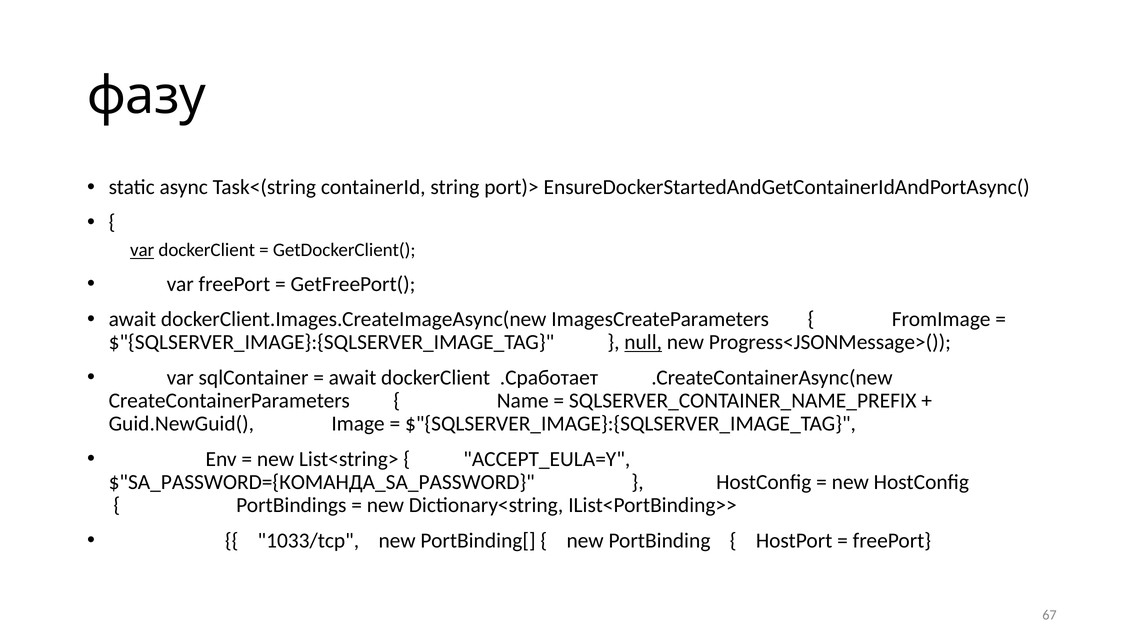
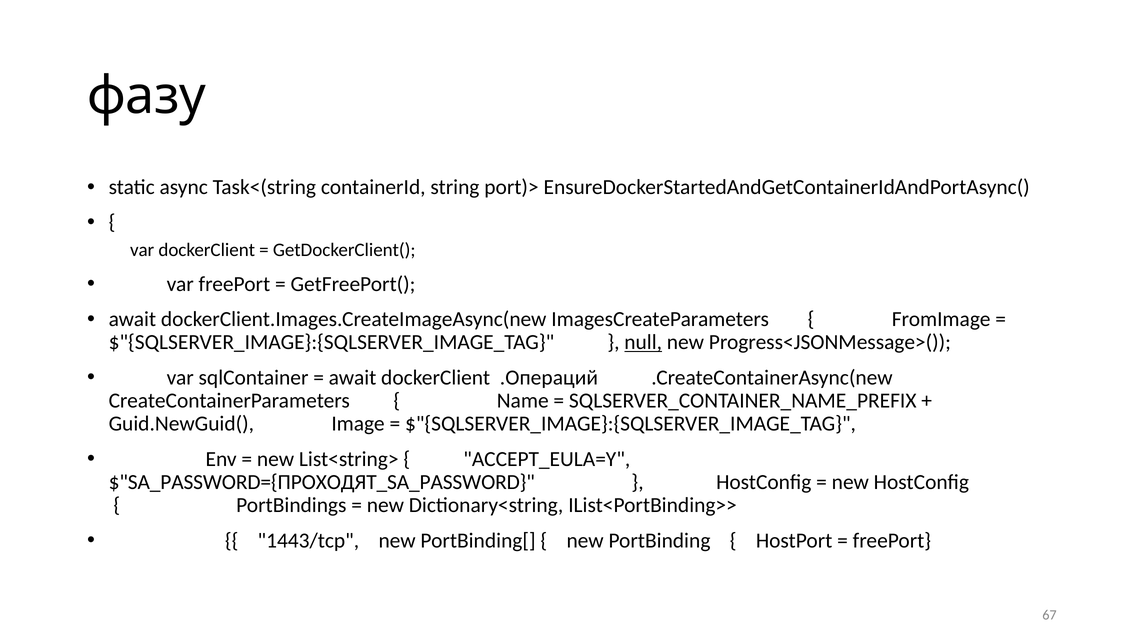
var underline: present -> none (142, 250)
.Сработает: .Сработает -> .Операций (549, 377)
$"SA_PASSWORD={КОМАНДА_SA_PASSWORD: $"SA_PASSWORD={КОМАНДА_SA_PASSWORD -> $"SA_PASSWORD={ПРОХОДЯТ_SA_PASSWORD (322, 482)
1033/tcp: 1033/tcp -> 1443/tcp (308, 540)
